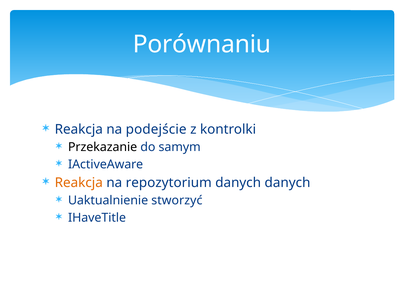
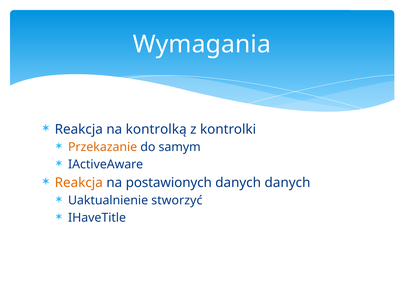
Porównaniu: Porównaniu -> Wymagania (202, 44)
podejście: podejście -> kontrolką (156, 129)
Przekazanie colour: black -> orange (103, 147)
repozytorium: repozytorium -> postawionych (169, 183)
